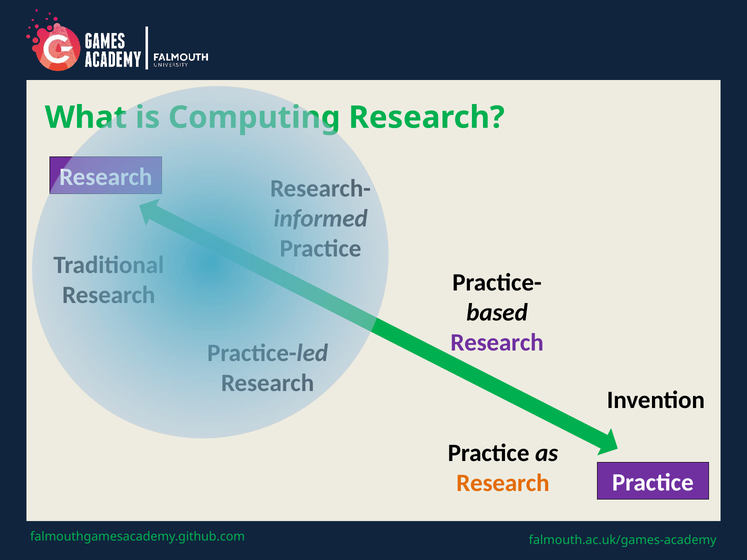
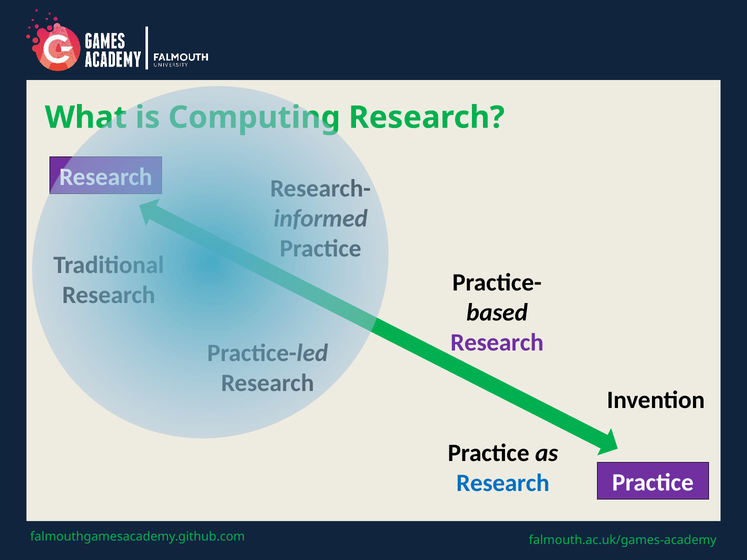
Research colour: orange -> blue (503, 483)
